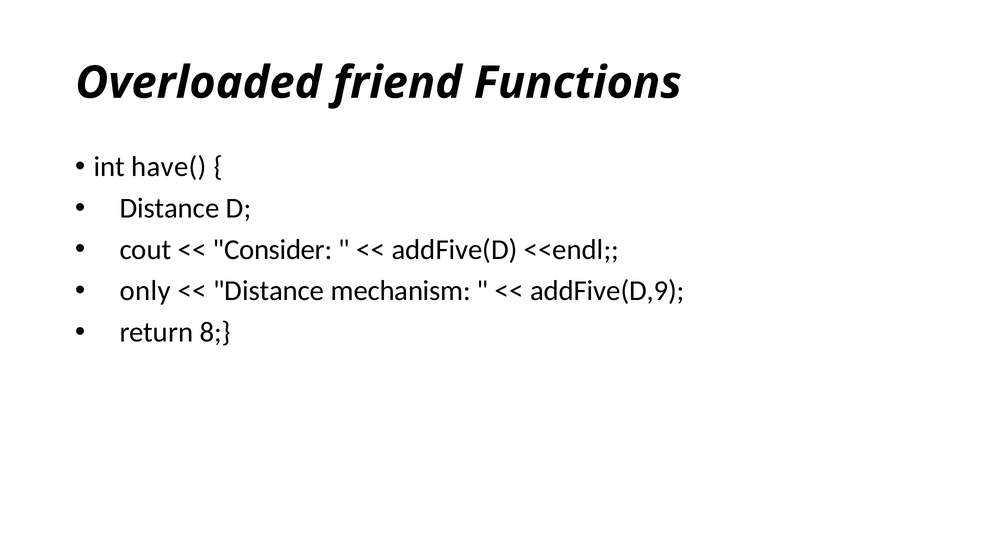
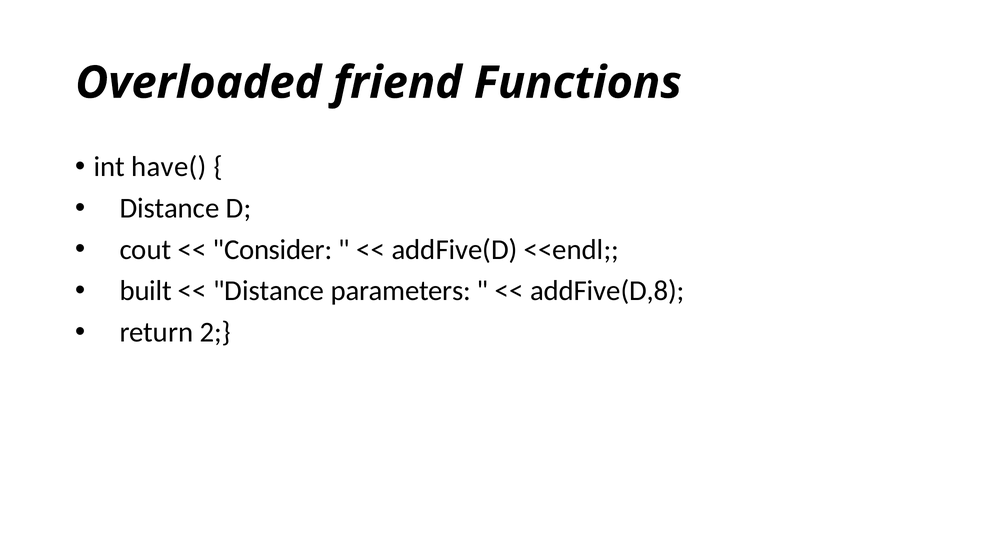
only: only -> built (146, 291)
mechanism: mechanism -> parameters (401, 291)
addFive(D,9: addFive(D,9 -> addFive(D,8 (607, 291)
8: 8 -> 2 (215, 332)
